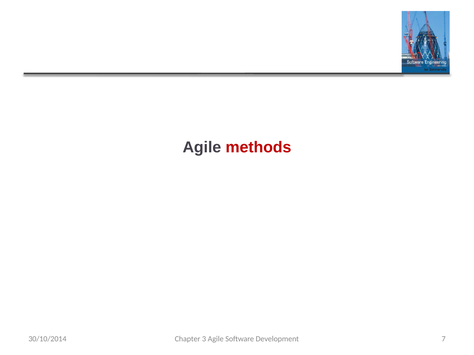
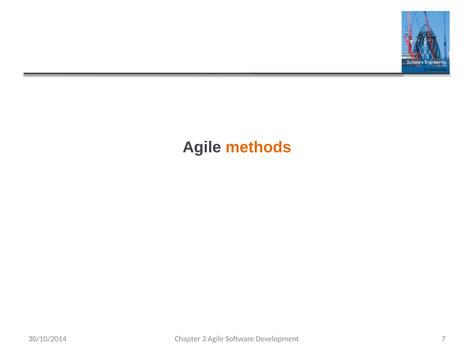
methods colour: red -> orange (258, 148)
